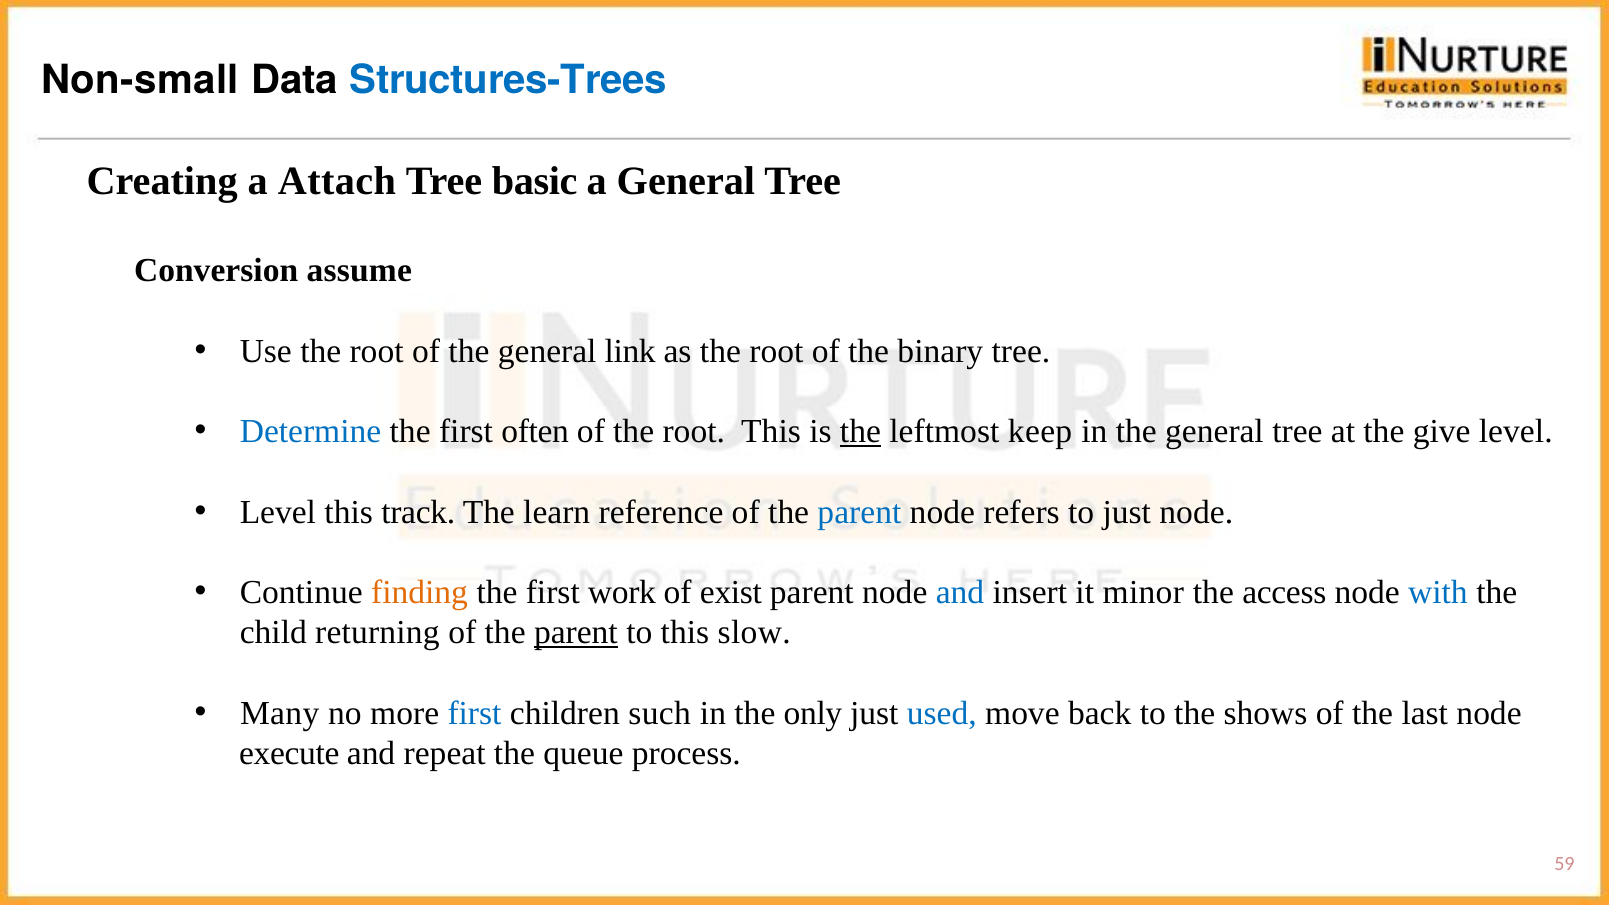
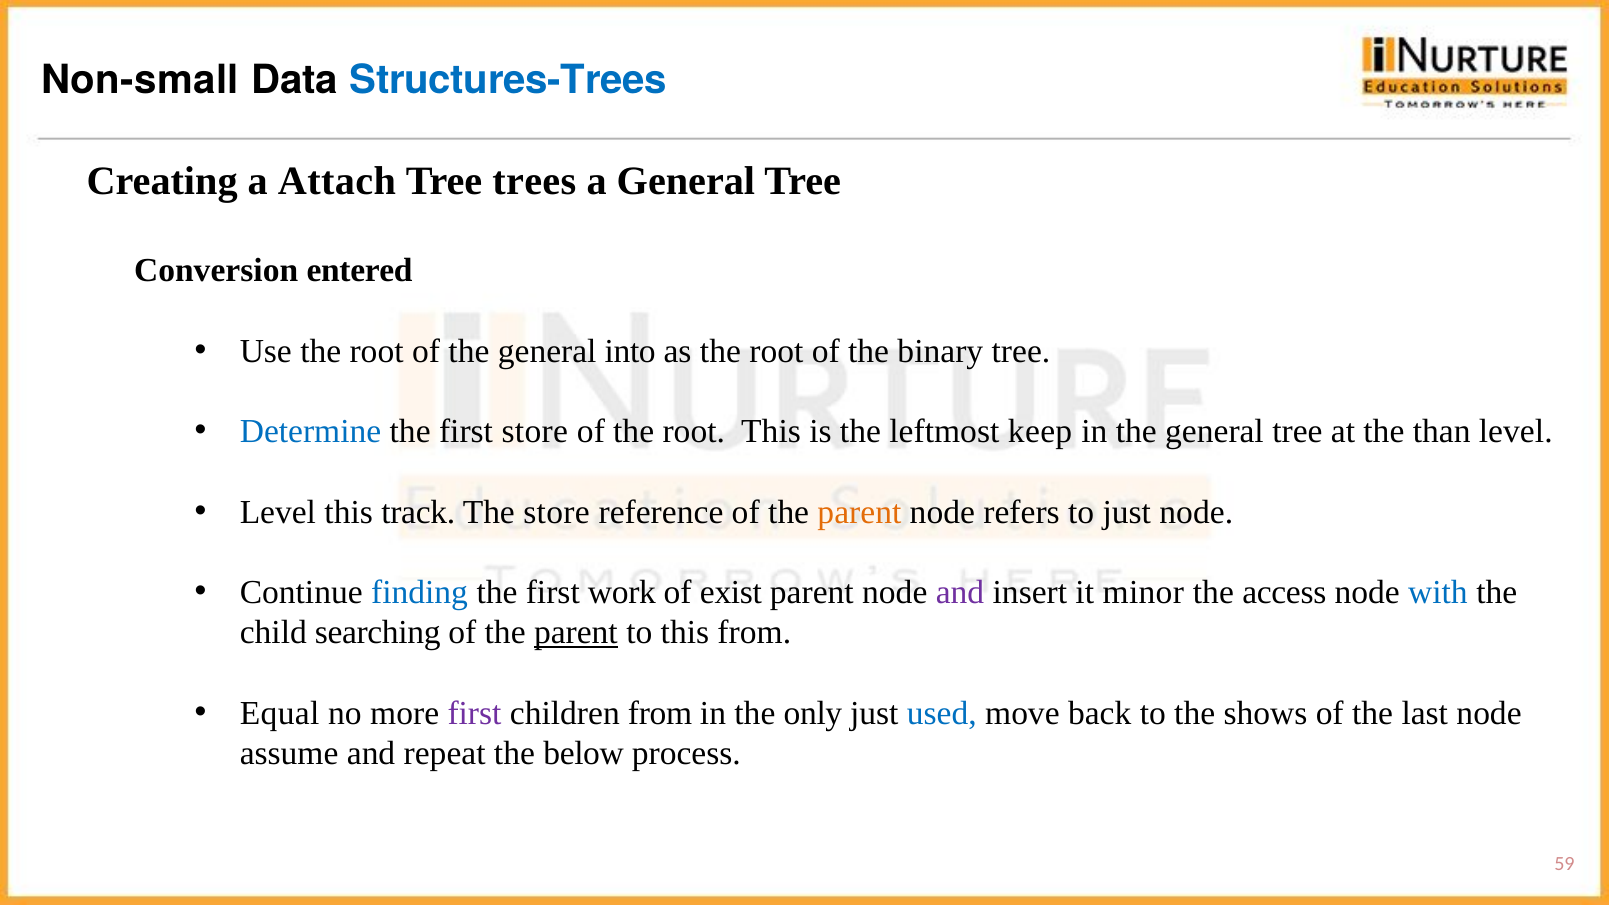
basic: basic -> trees (534, 181)
assume: assume -> entered (360, 271)
link: link -> into (630, 351)
first often: often -> store (535, 432)
the underline: present -> none (860, 432)
give: give -> than (1442, 432)
The learn: learn -> store (557, 512)
parent colour: blue -> orange (859, 512)
finding colour: orange -> blue (420, 593)
and colour: blue -> purple (960, 593)
returning: returning -> searching (378, 633)
this slow: slow -> from (754, 633)
Many: Many -> Equal (280, 713)
first colour: blue -> purple (474, 713)
children such: such -> from (660, 713)
execute: execute -> assume (289, 754)
queue: queue -> below (584, 754)
